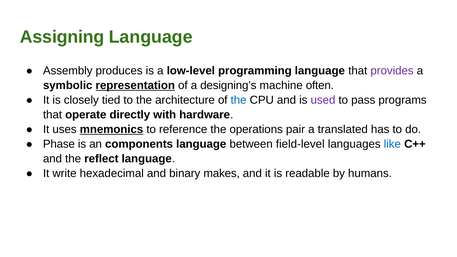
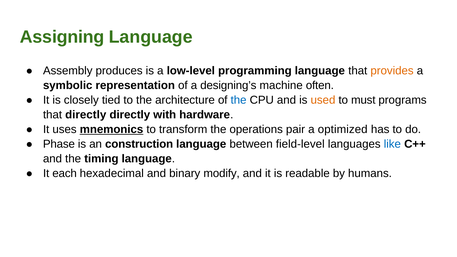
provides colour: purple -> orange (392, 71)
representation underline: present -> none (135, 85)
used colour: purple -> orange (323, 100)
pass: pass -> must (363, 100)
that operate: operate -> directly (86, 115)
reference: reference -> transform (183, 129)
translated: translated -> optimized (343, 129)
components: components -> construction (139, 144)
reflect: reflect -> timing (101, 159)
write: write -> each (65, 174)
makes: makes -> modify (222, 174)
